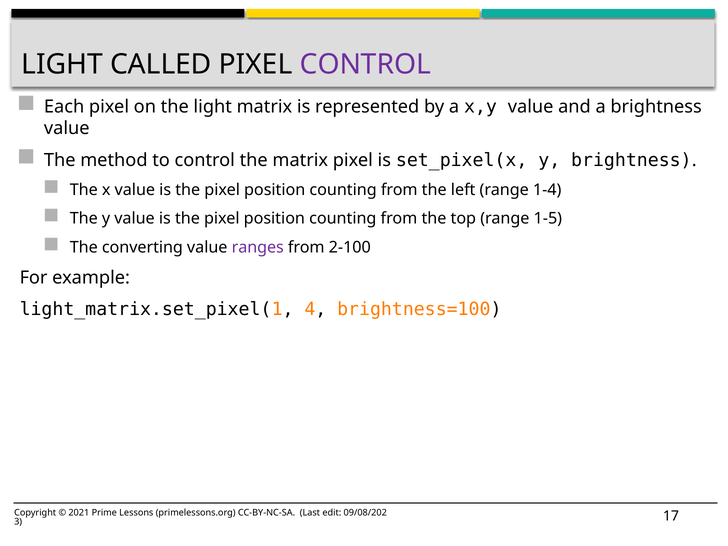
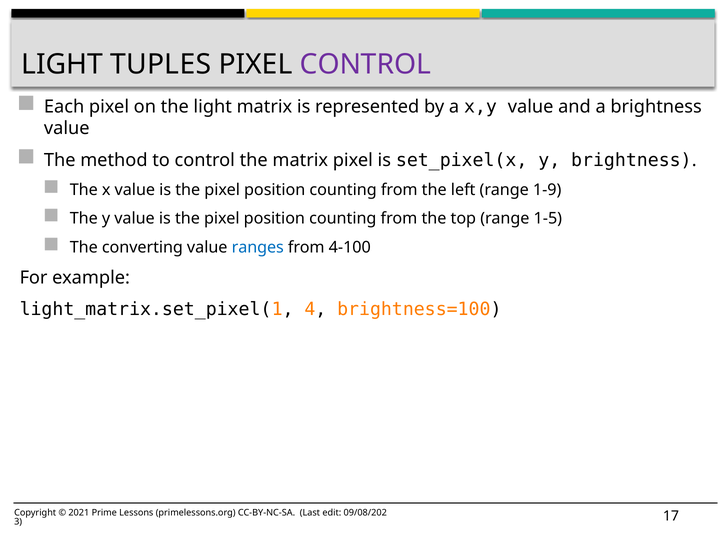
CALLED: CALLED -> TUPLES (161, 65)
1-4: 1-4 -> 1-9 (547, 190)
ranges colour: purple -> blue (258, 247)
2-100: 2-100 -> 4-100 (350, 247)
